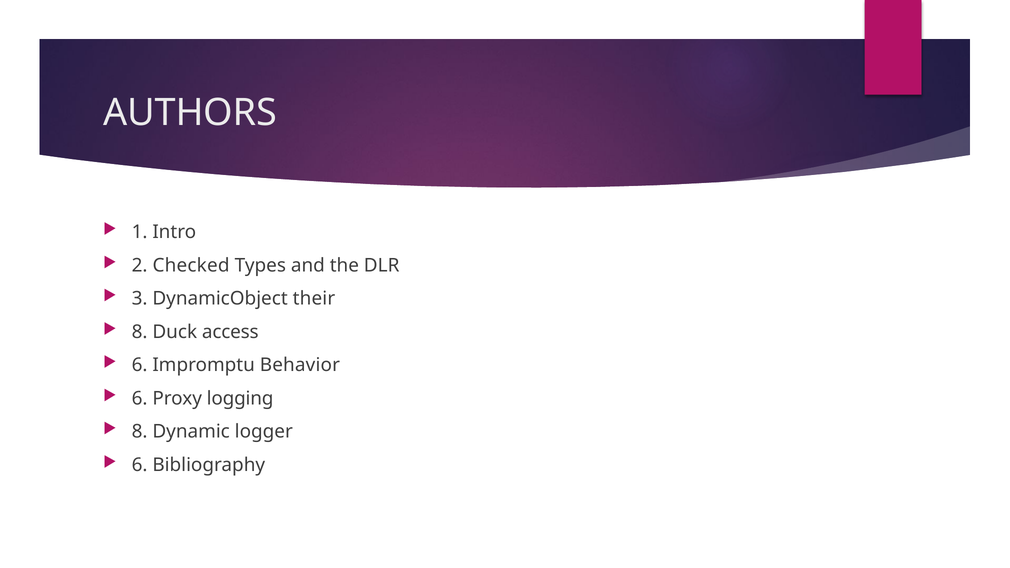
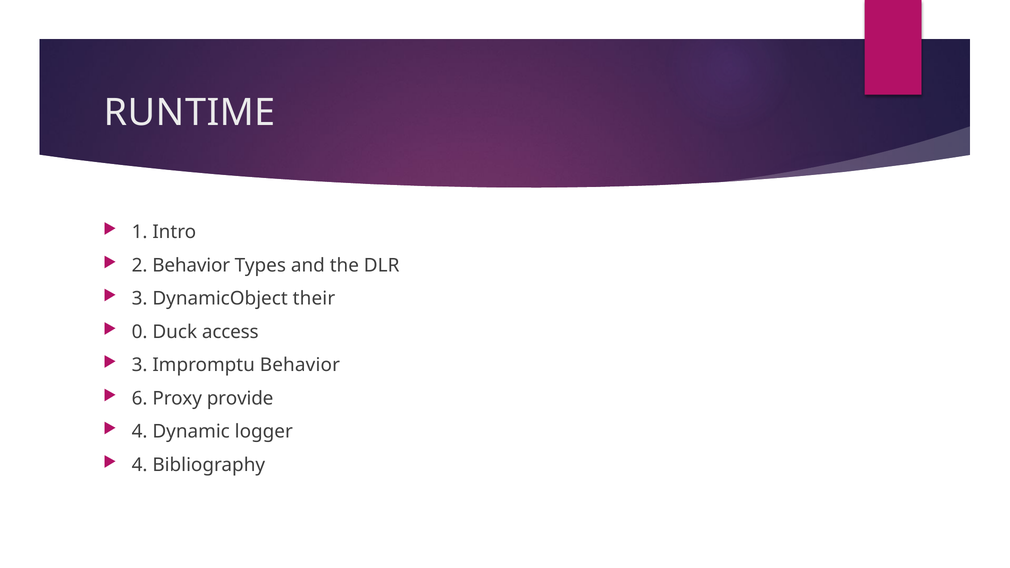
AUTHORS: AUTHORS -> RUNTIME (190, 113)
2 Checked: Checked -> Behavior (191, 265)
8: 8 -> 0 (140, 332)
6: 6 -> 3 (140, 365)
logging: logging -> provide (240, 398)
8: 8 -> 4 (140, 432)
6: 6 -> 4 (140, 465)
